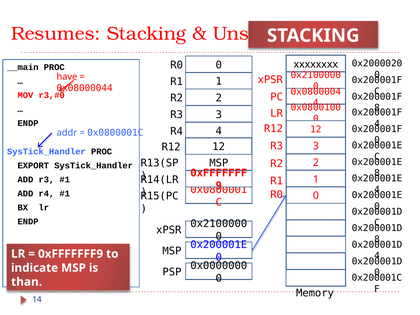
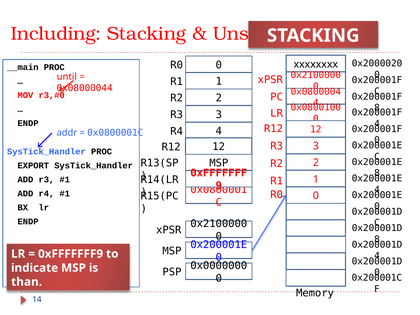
Resumes: Resumes -> Including (56, 34)
have: have -> until (67, 77)
